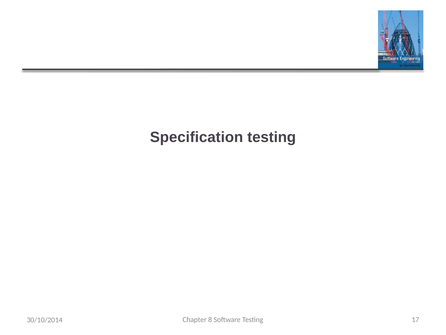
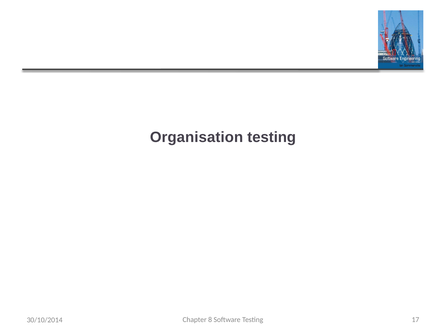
Specification: Specification -> Organisation (196, 137)
